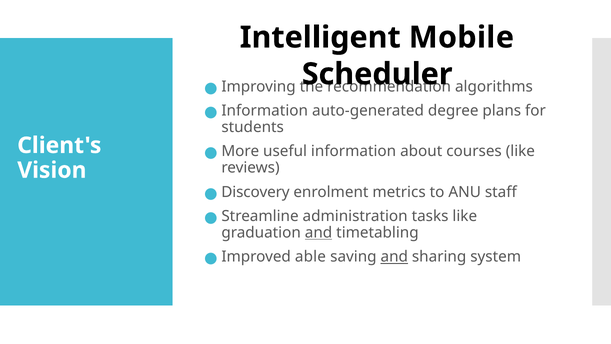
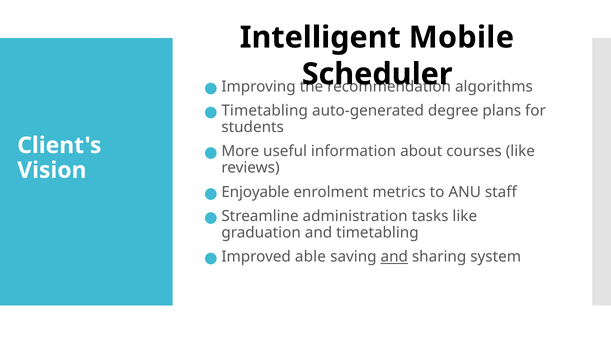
Information: Information -> Timetabling (265, 111)
Discovery: Discovery -> Enjoyable (255, 192)
and underline: present -> none (319, 232)
